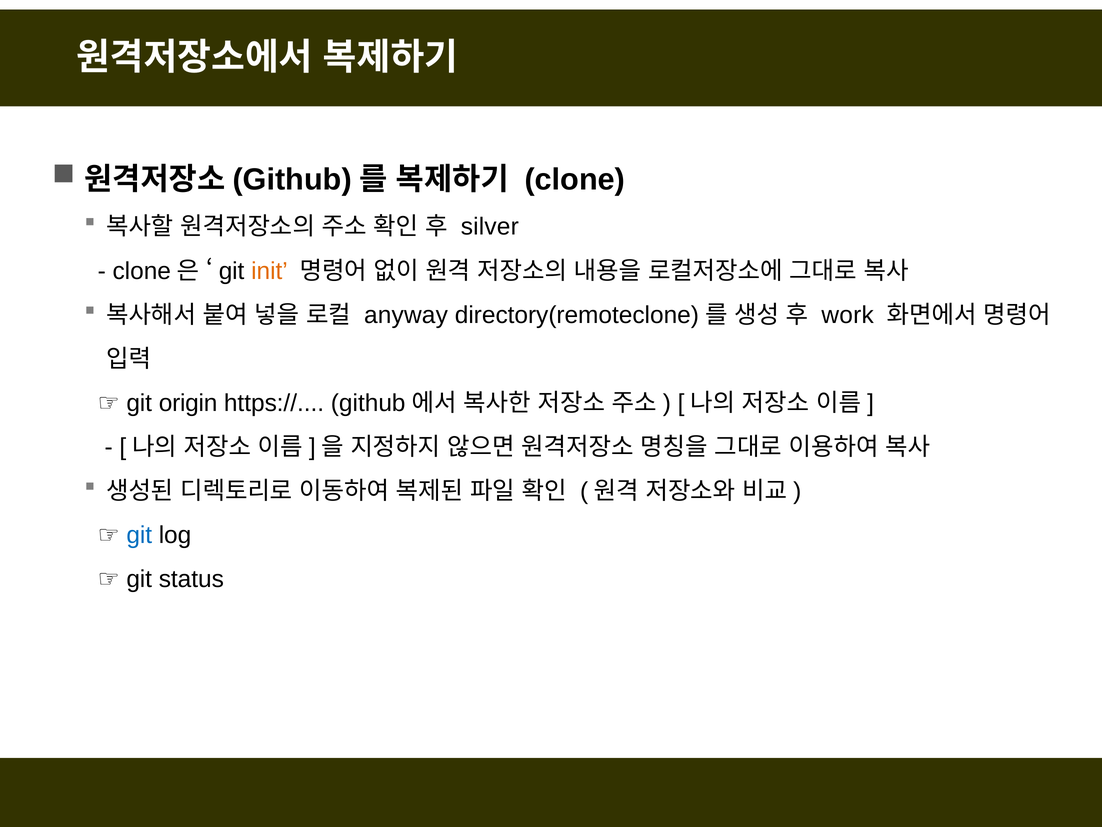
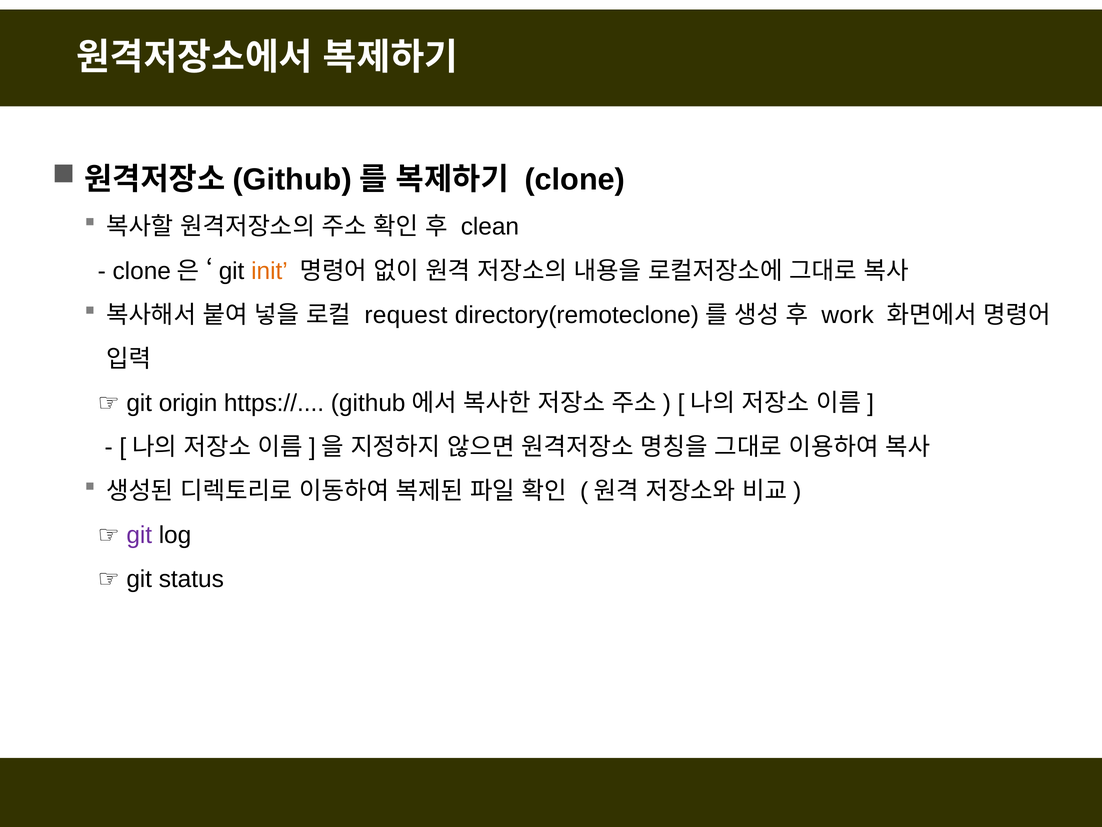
silver: silver -> clean (490, 227)
anyway: anyway -> request (406, 315)
git colour: blue -> purple (139, 535)
